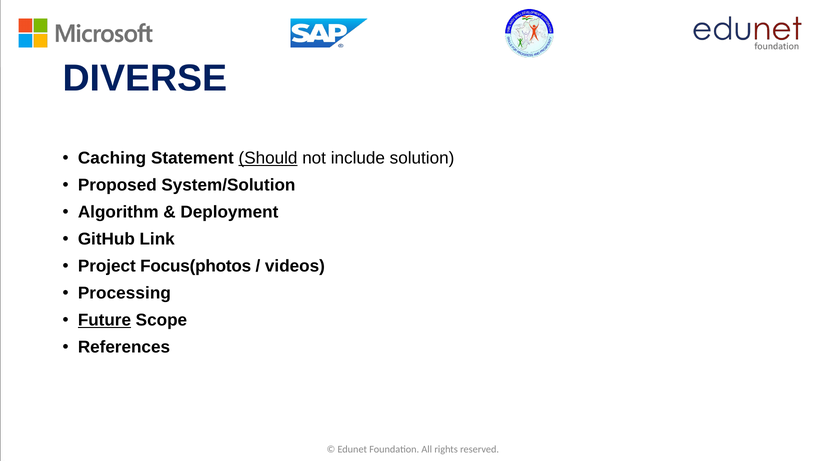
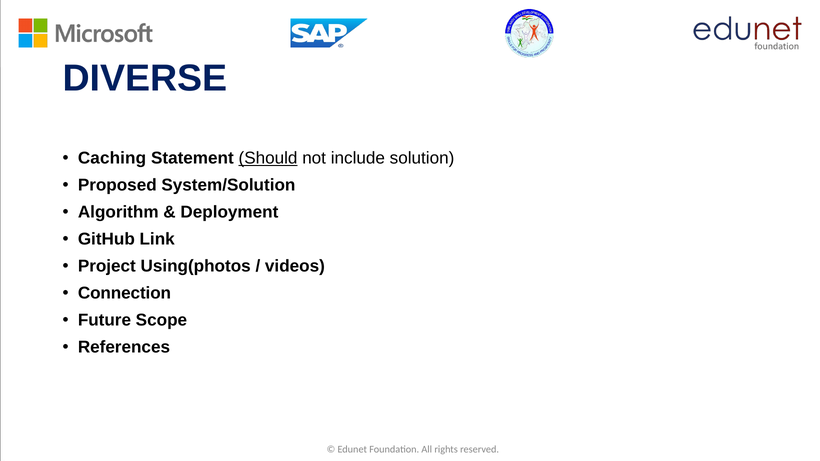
Focus(photos: Focus(photos -> Using(photos (196, 266)
Processing: Processing -> Connection (124, 293)
Future underline: present -> none (104, 320)
